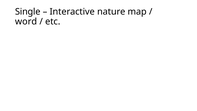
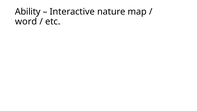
Single: Single -> Ability (28, 12)
